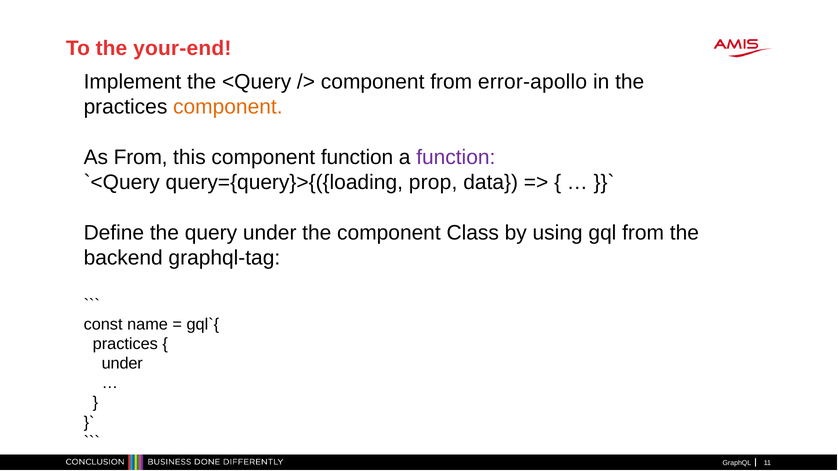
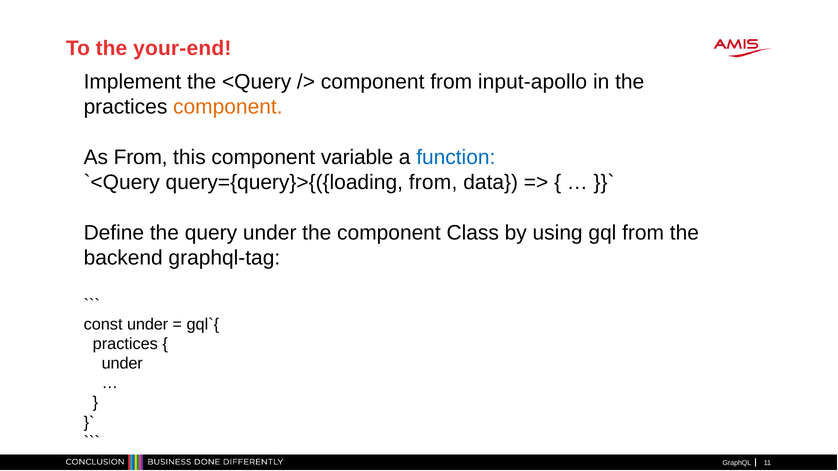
error-apollo: error-apollo -> input-apollo (533, 82)
component function: function -> variable (357, 157)
function colour: purple -> blue (456, 157)
query={query}>{({loading prop: prop -> from (433, 183)
const name: name -> under (148, 325)
